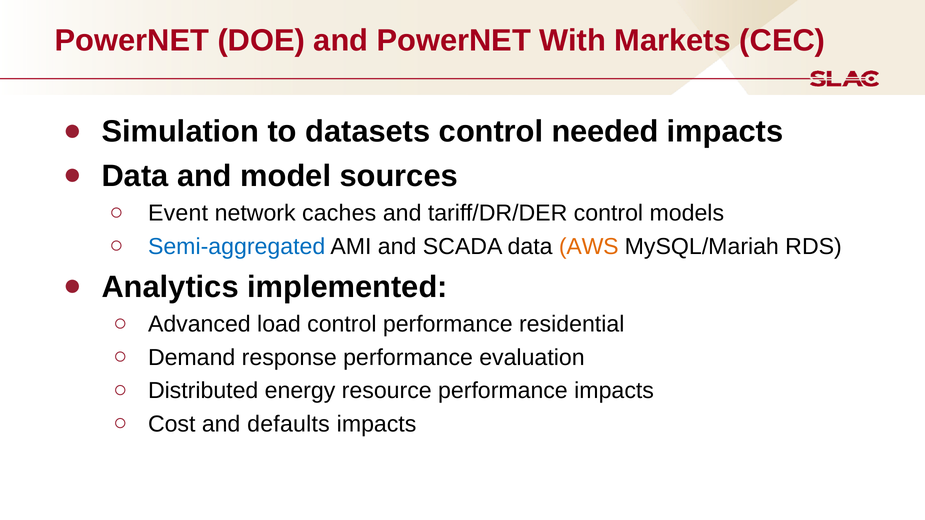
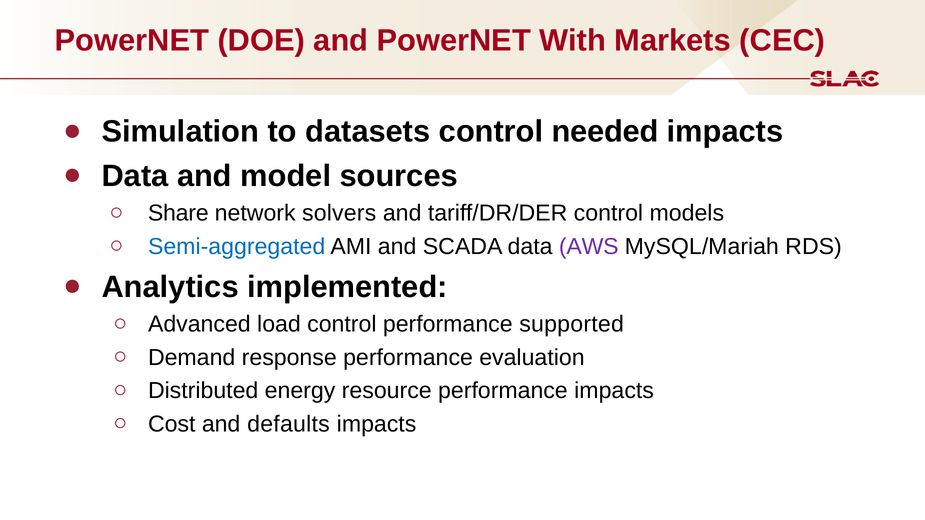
Event: Event -> Share (178, 213)
caches: caches -> solvers (339, 213)
AWS colour: orange -> purple (589, 247)
residential: residential -> supported (572, 324)
